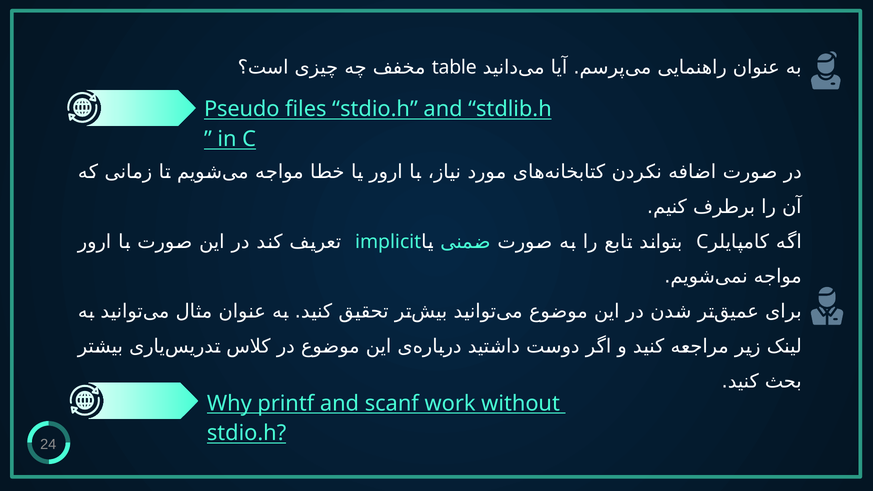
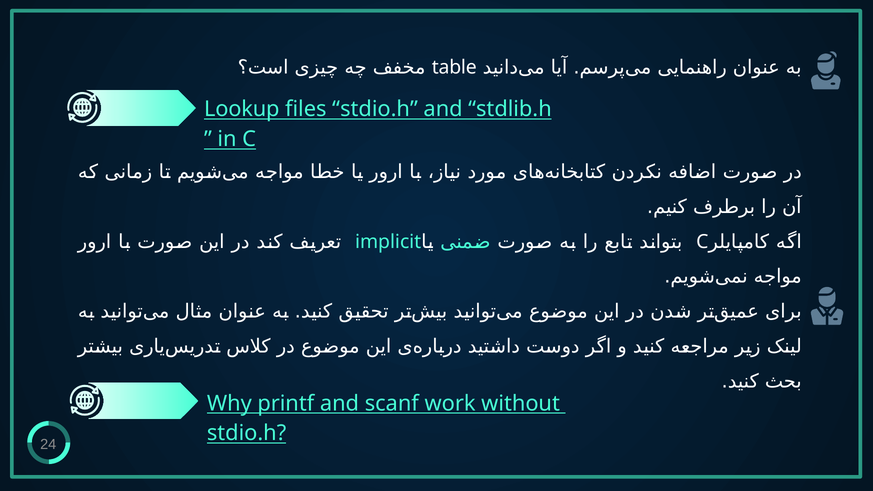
Pseudo: Pseudo -> Lookup (242, 109)
